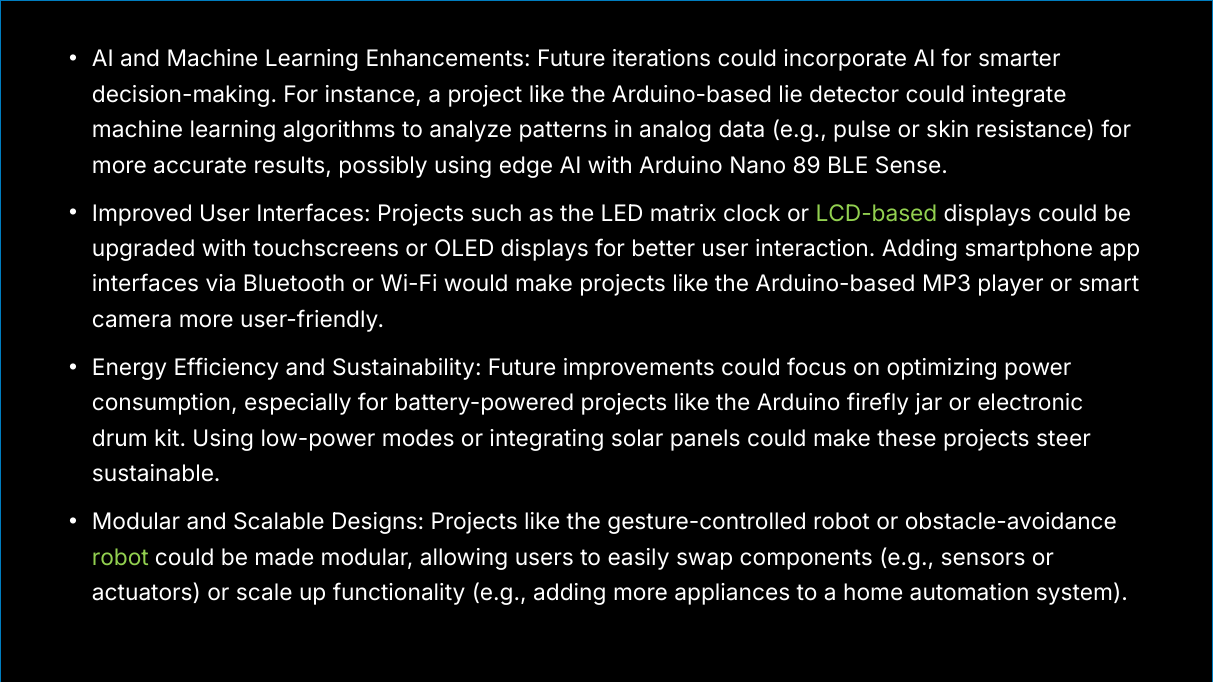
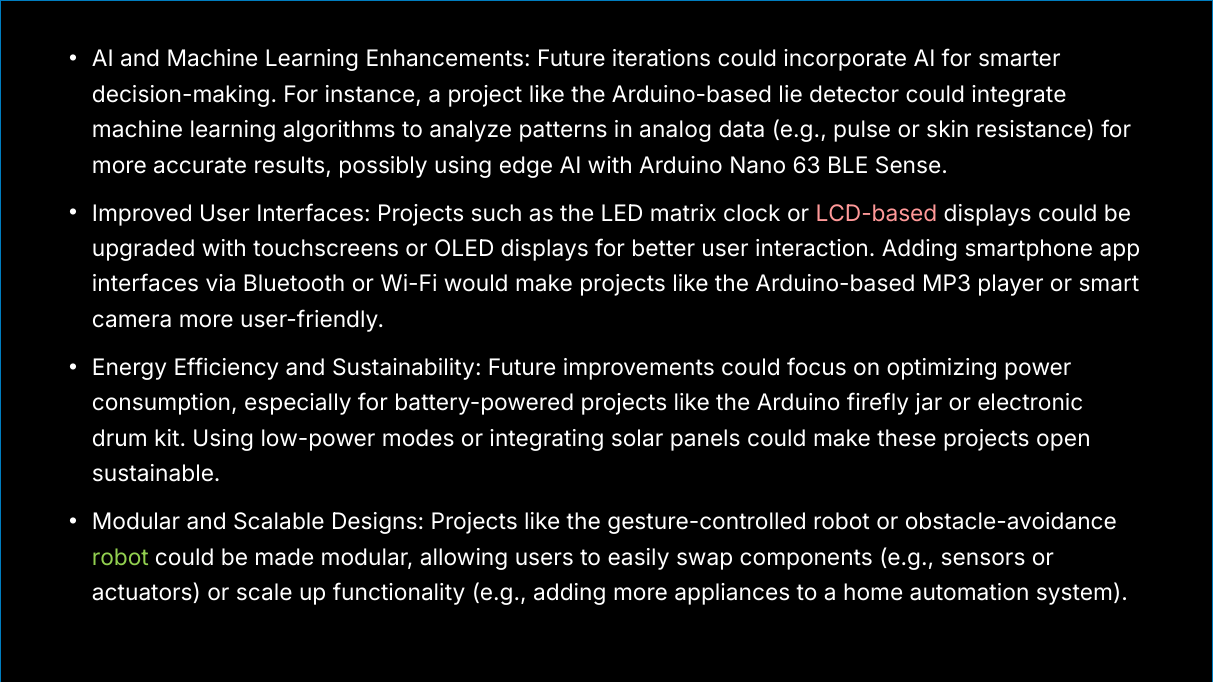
89: 89 -> 63 (807, 166)
LCD-based colour: light green -> pink (876, 214)
steer: steer -> open (1063, 439)
